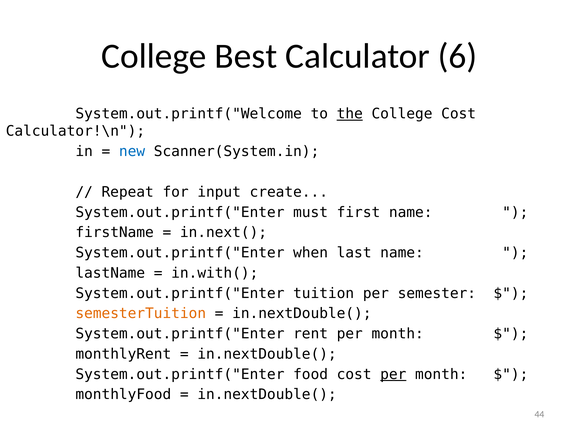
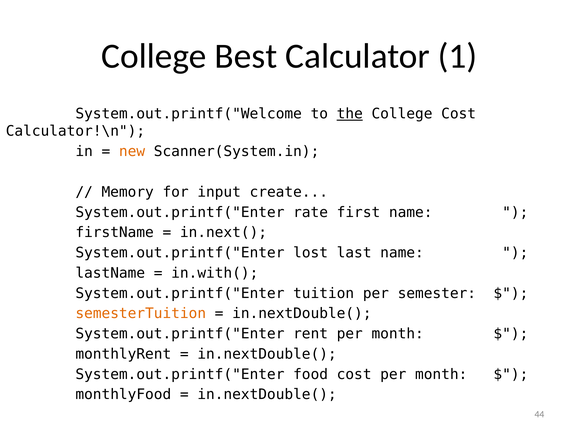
6: 6 -> 1 (458, 56)
new colour: blue -> orange (132, 152)
Repeat: Repeat -> Memory (128, 192)
must: must -> rate (311, 212)
when: when -> lost (311, 253)
per underline: present -> none (393, 374)
